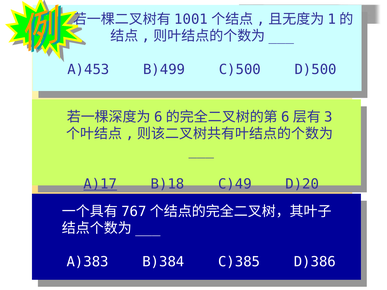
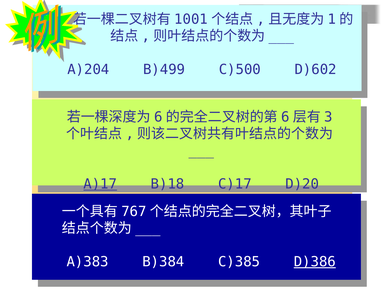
A)453: A)453 -> A)204 (88, 70)
D)500: D)500 -> D)602 (316, 70)
C)49: C)49 -> C)17 (235, 184)
D)386 underline: none -> present (315, 262)
